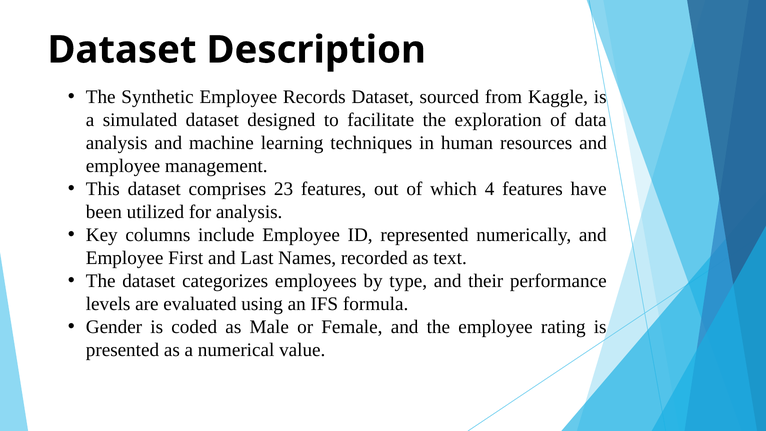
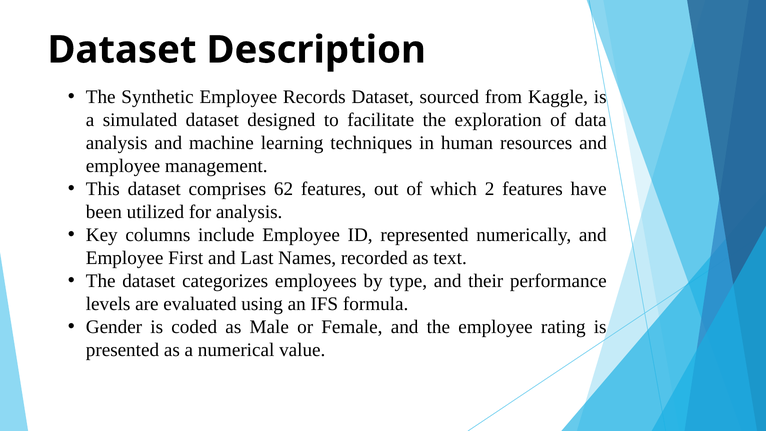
23: 23 -> 62 (284, 189)
4: 4 -> 2 (490, 189)
